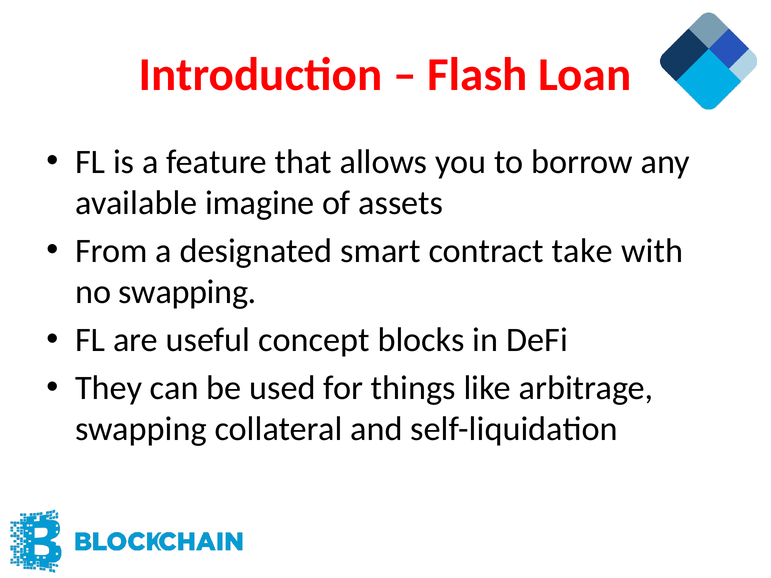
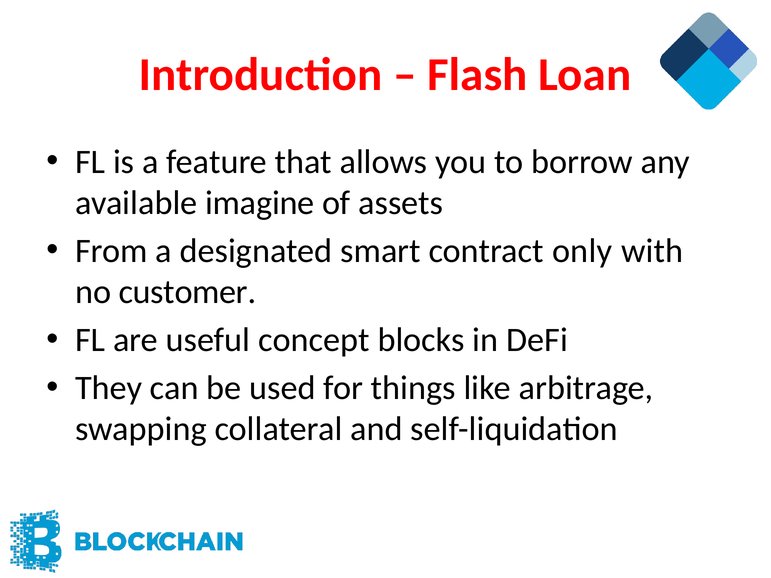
take: take -> only (582, 251)
no swapping: swapping -> customer (187, 292)
